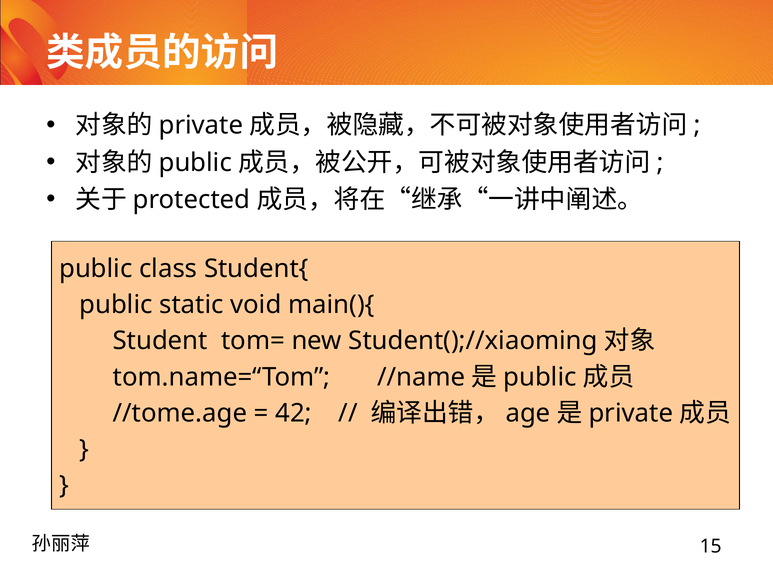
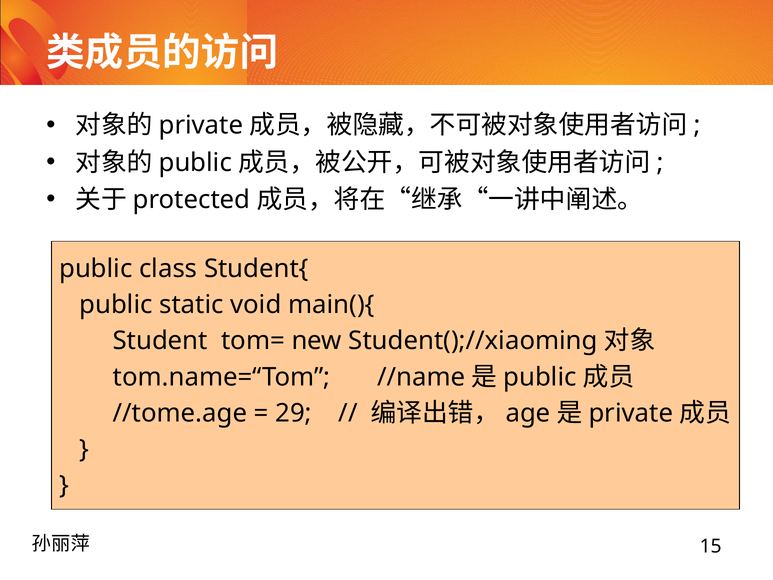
42: 42 -> 29 (293, 413)
